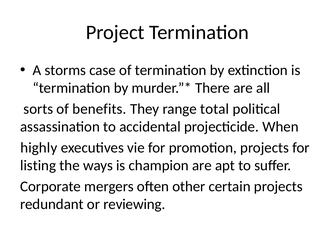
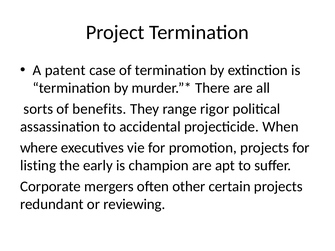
storms: storms -> patent (65, 70)
total: total -> rigor (215, 109)
highly: highly -> where (39, 148)
ways: ways -> early (98, 166)
